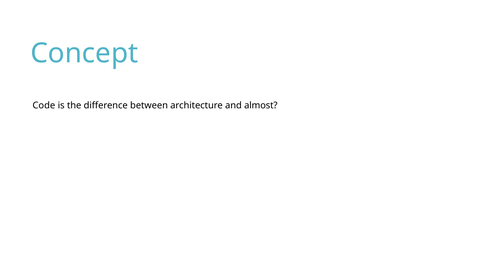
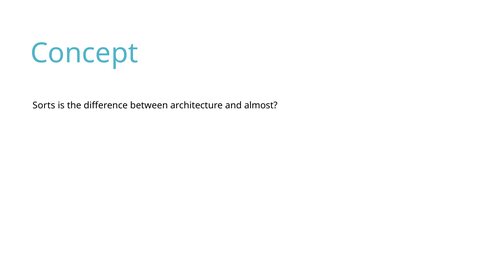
Code: Code -> Sorts (44, 106)
